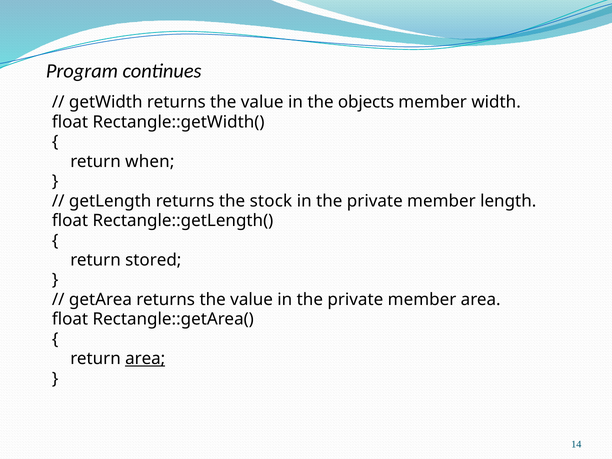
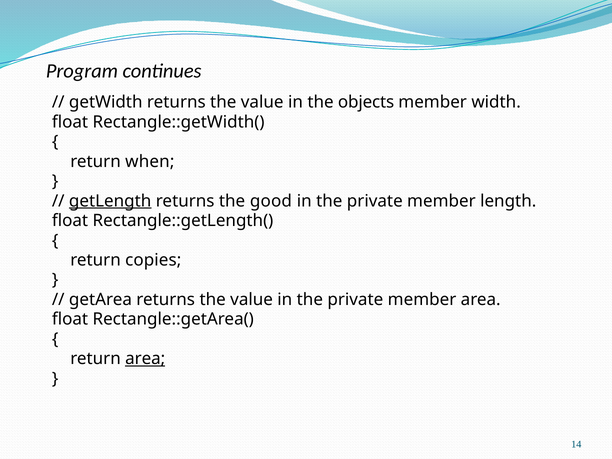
getLength underline: none -> present (110, 201)
stock: stock -> good (271, 201)
stored: stored -> copies (153, 260)
